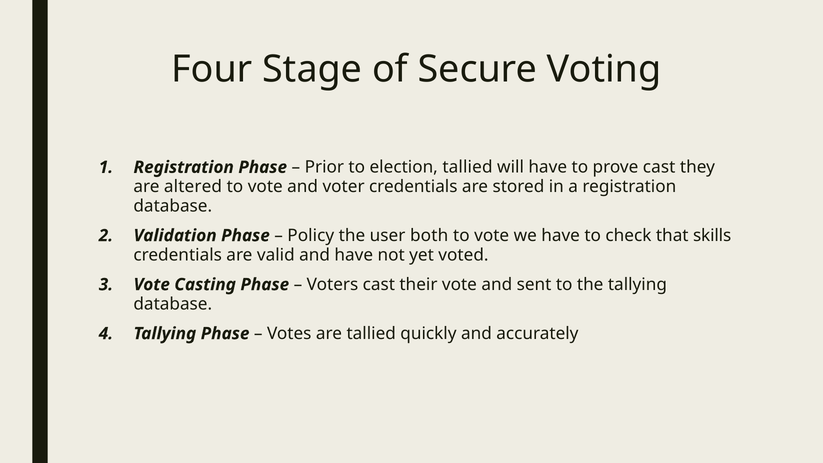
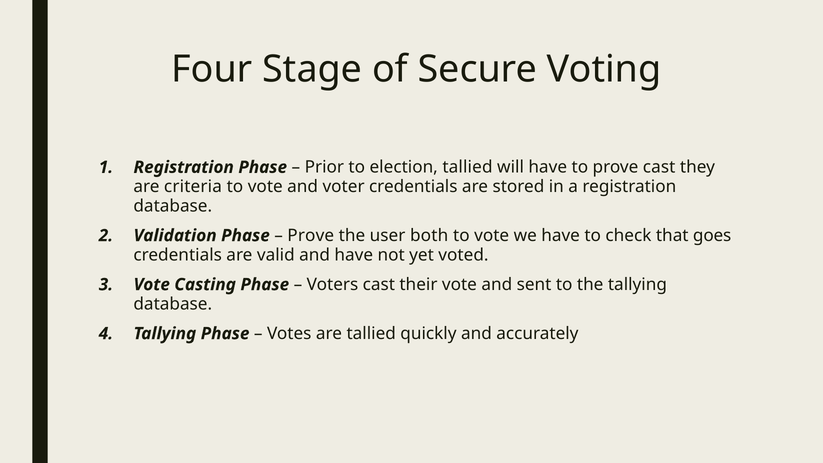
altered: altered -> criteria (193, 187)
Policy: Policy -> Prove (311, 236)
skills: skills -> goes (712, 236)
